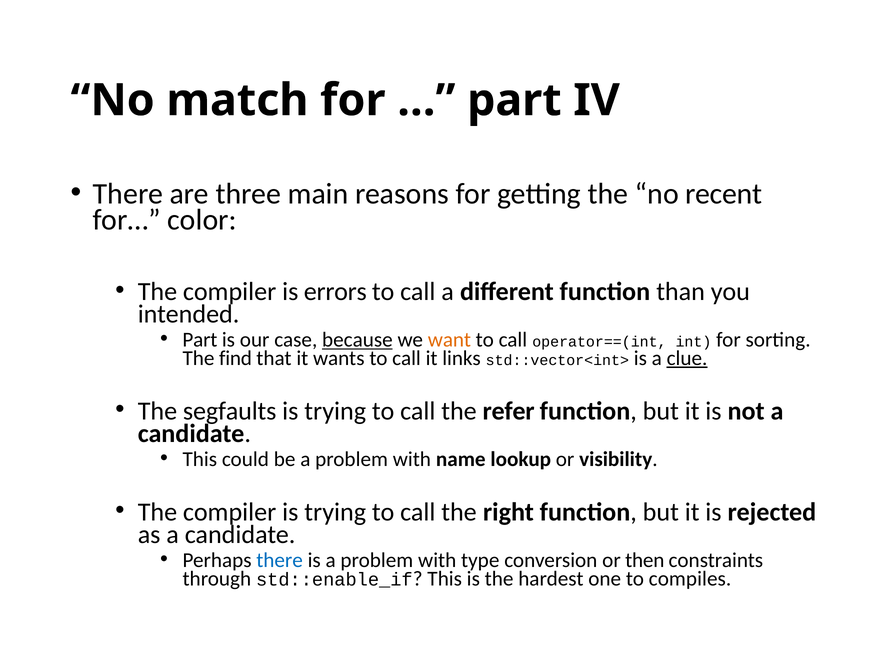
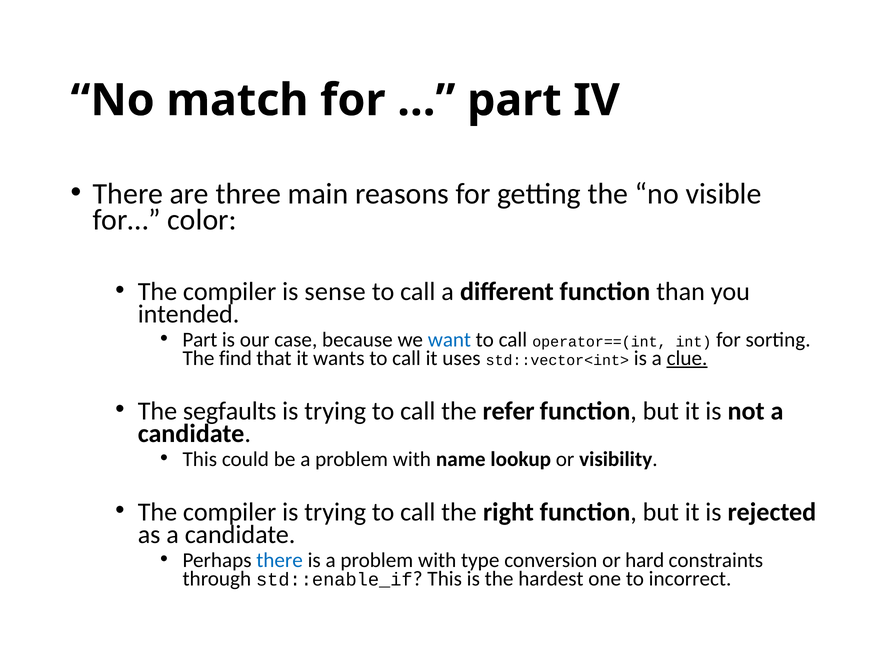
recent: recent -> visible (724, 194)
errors: errors -> sense (335, 292)
because underline: present -> none (357, 340)
want colour: orange -> blue (449, 340)
links: links -> uses (461, 358)
then: then -> hard (645, 560)
compiles: compiles -> incorrect (690, 579)
